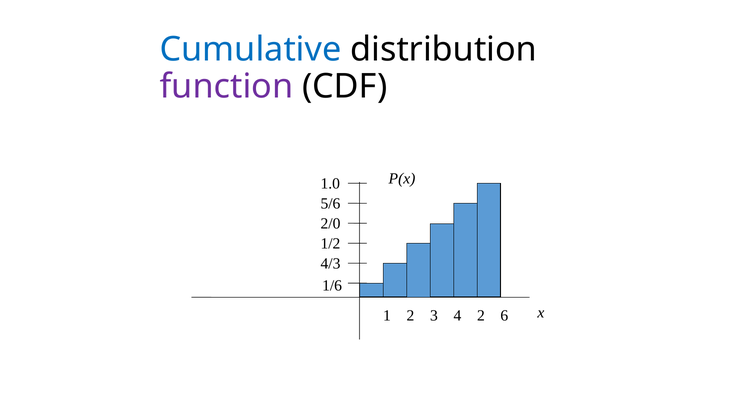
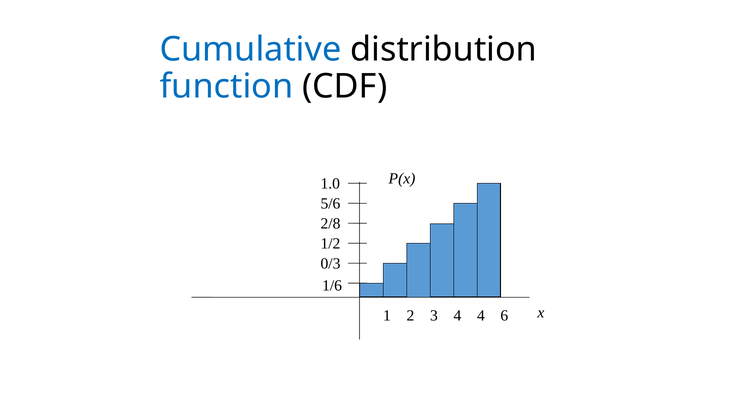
function colour: purple -> blue (226, 86)
2/0: 2/0 -> 2/8 (330, 224)
4/3: 4/3 -> 0/3 (330, 264)
4 2: 2 -> 4 (481, 316)
